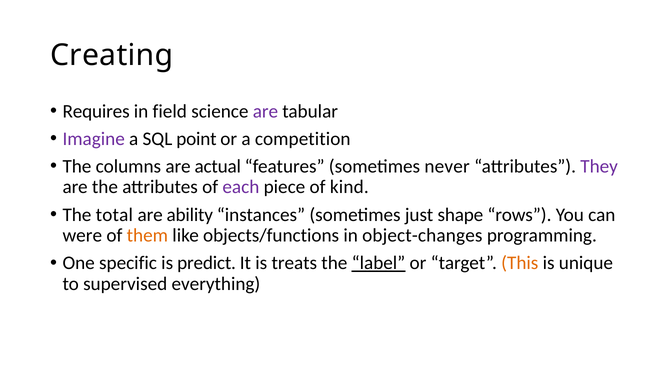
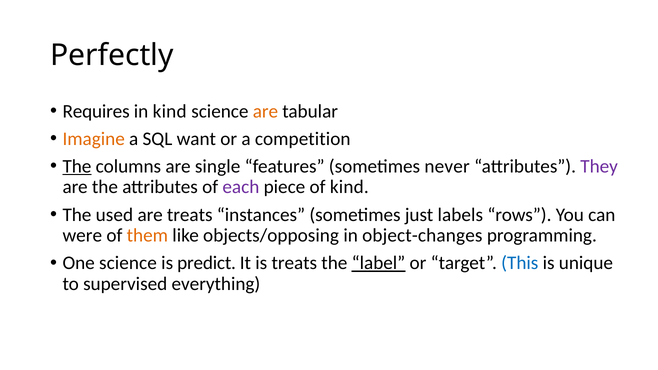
Creating: Creating -> Perfectly (112, 55)
in field: field -> kind (170, 111)
are colour: purple -> orange (265, 111)
Imagine colour: purple -> orange (94, 139)
point: point -> want (196, 139)
The underline: none -> present (77, 166)
actual: actual -> single (218, 166)
total: total -> used (114, 215)
are ability: ability -> treats (190, 215)
shape: shape -> labels (460, 215)
objects/functions: objects/functions -> objects/opposing (271, 235)
One specific: specific -> science (128, 263)
This colour: orange -> blue (520, 263)
